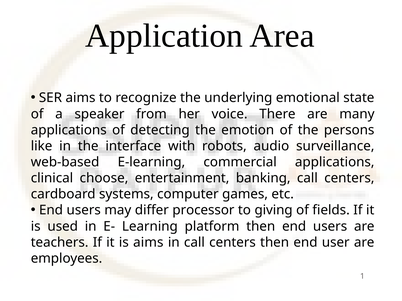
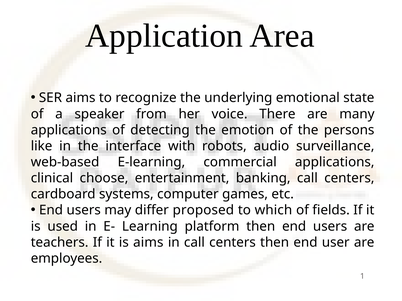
processor: processor -> proposed (203, 211)
giving: giving -> which (273, 211)
